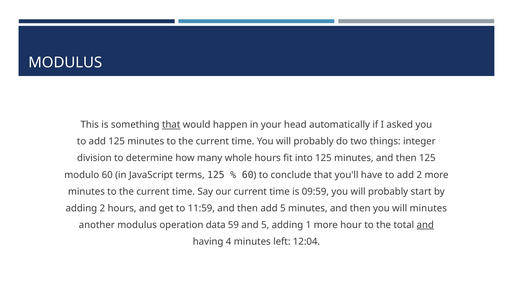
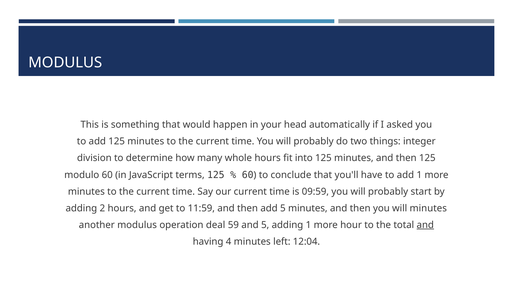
that underline: present -> none (171, 125)
add 2: 2 -> 1 (419, 175)
data: data -> deal (216, 225)
